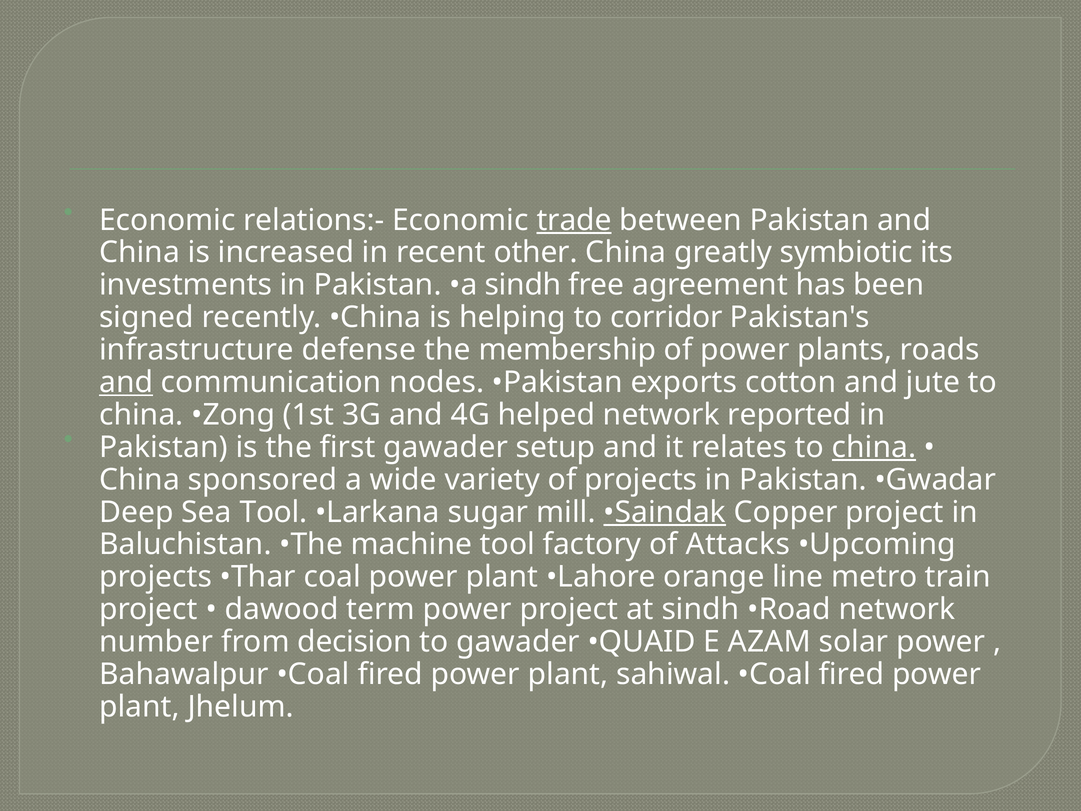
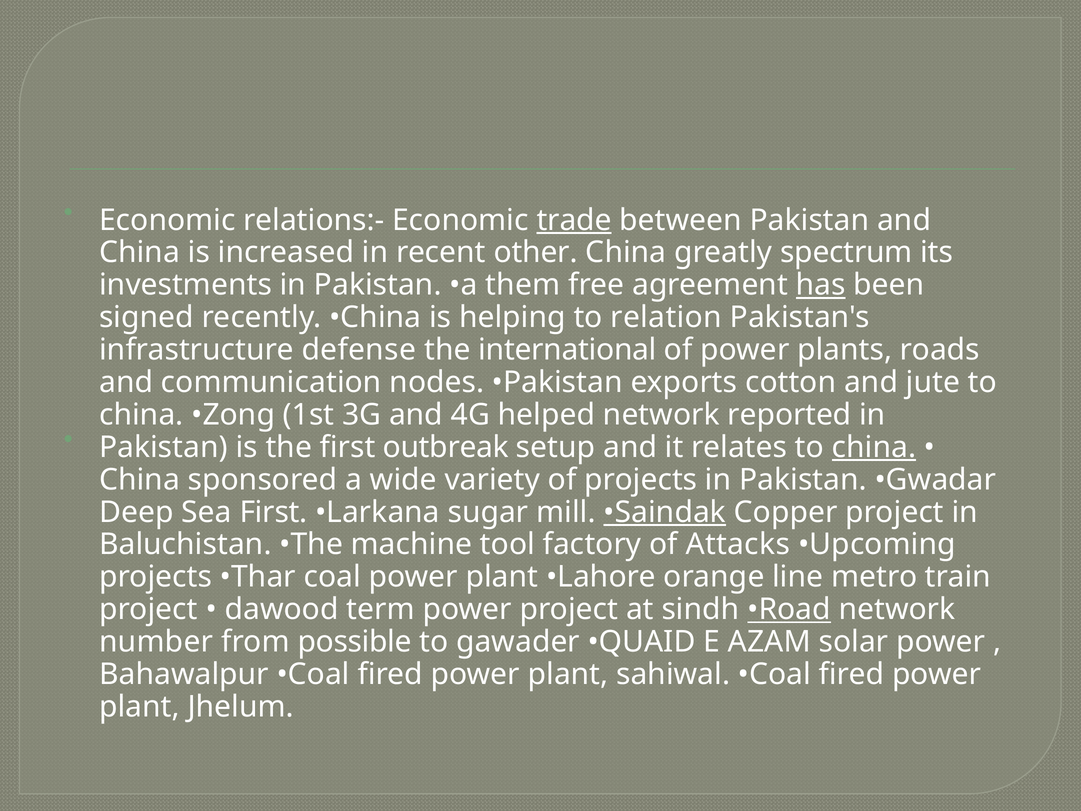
symbiotic: symbiotic -> spectrum (846, 253)
a sindh: sindh -> them (523, 285)
has underline: none -> present (821, 285)
corridor: corridor -> relation (666, 317)
membership: membership -> international (567, 350)
and underline: present -> none (126, 382)
first gawader: gawader -> outbreak (446, 447)
Sea Tool: Tool -> First (274, 512)
Road underline: none -> present (789, 609)
decision: decision -> possible (355, 642)
